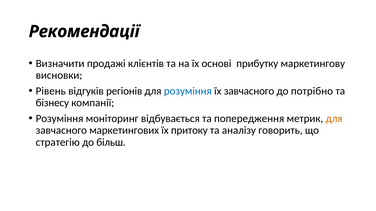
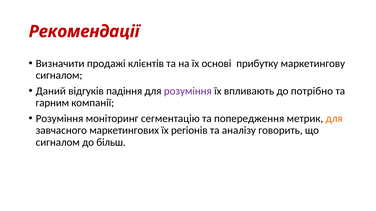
Рекомендації colour: black -> red (84, 32)
висновки: висновки -> сигналом (59, 75)
Рівень: Рівень -> Даний (51, 91)
регіонів: регіонів -> падіння (124, 91)
розуміння colour: blue -> purple (188, 91)
їх завчасного: завчасного -> впливають (249, 91)
бізнесу: бізнесу -> гарним (52, 103)
відбувається: відбувається -> сегментацію (170, 119)
притоку: притоку -> регіонів (189, 131)
стратегію: стратегію -> сигналом (58, 142)
